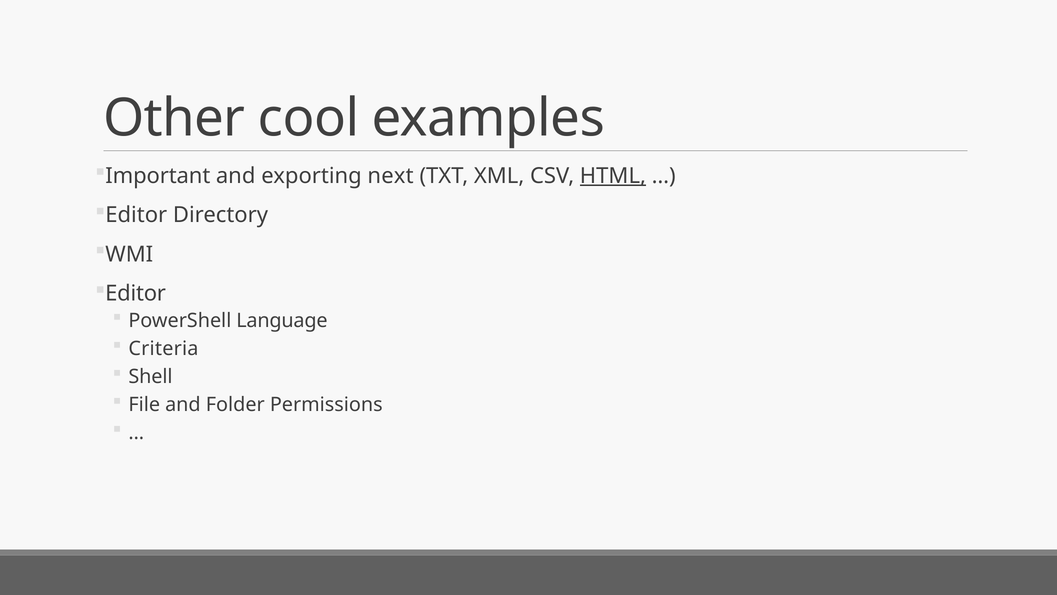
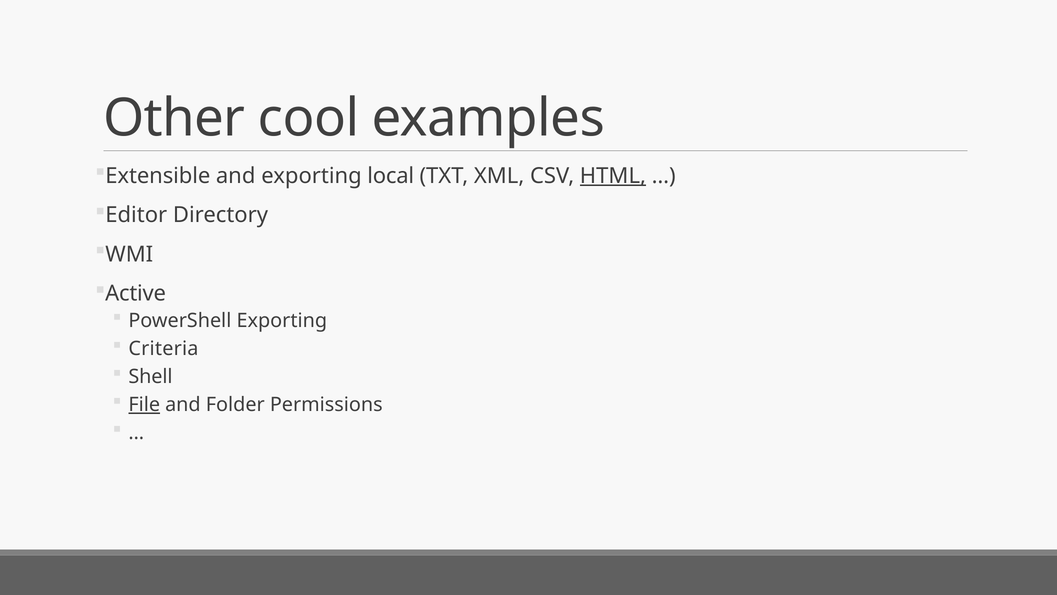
Important: Important -> Extensible (158, 176)
next: next -> local (391, 176)
Editor: Editor -> Active (136, 293)
PowerShell Language: Language -> Exporting (282, 320)
File underline: none -> present (144, 404)
